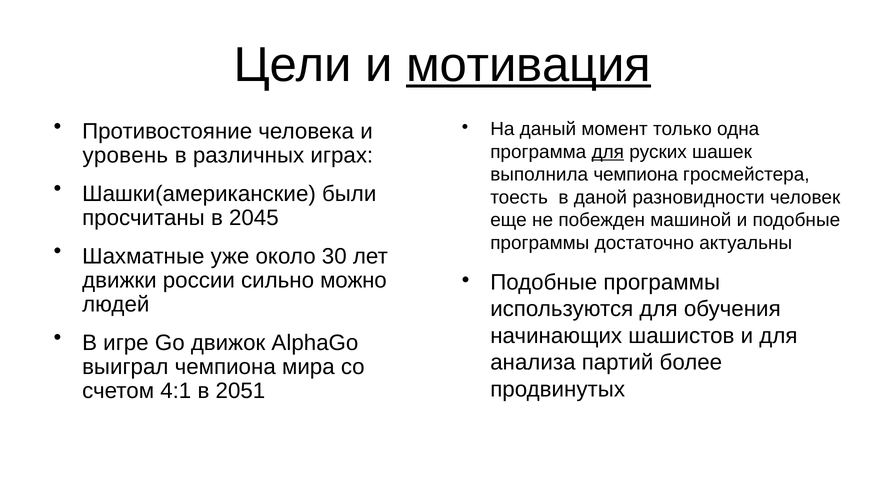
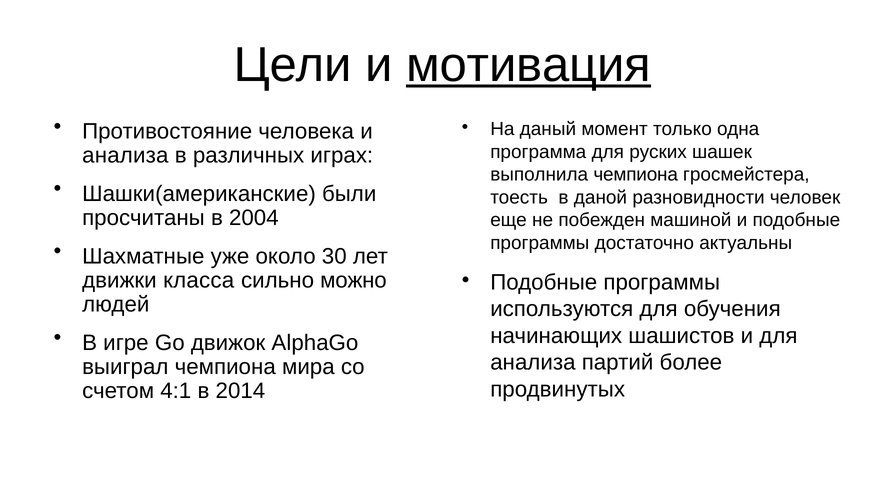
для underline: present -> none (608, 152)
уровень: уровень -> анализа (125, 155)
2045: 2045 -> 2004 (254, 218)
россии: россии -> класса (199, 280)
2051: 2051 -> 2014 (240, 391)
